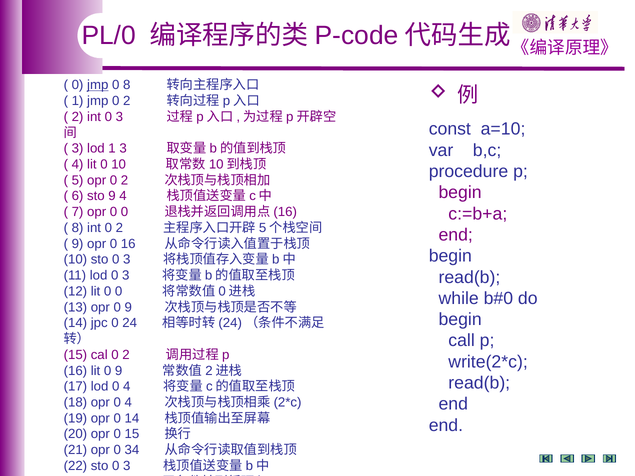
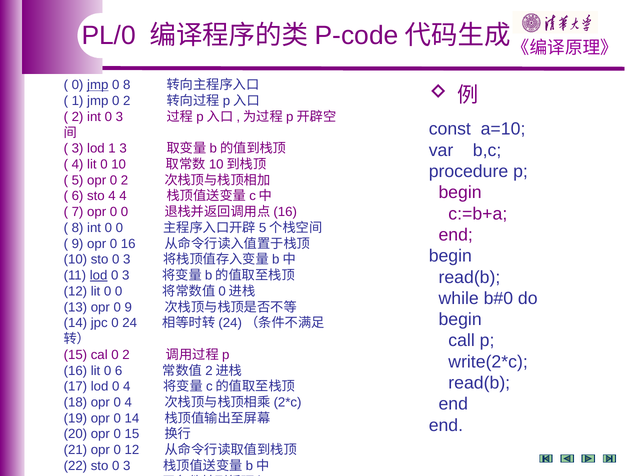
sto 9: 9 -> 4 (112, 196)
int 0 2: 2 -> 0 (119, 228)
lod underline: none -> present (99, 276)
lit 0 9: 9 -> 6 (119, 371)
0 34: 34 -> 12 (132, 450)
